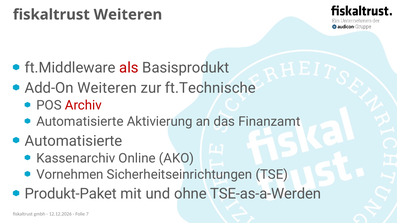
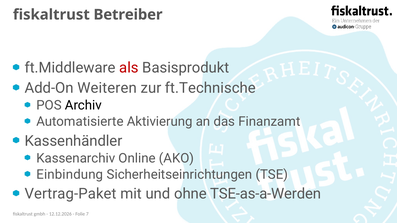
fiskaltrust Weiteren: Weiteren -> Betreiber (128, 15)
Archiv colour: red -> black (83, 105)
Automatisierte: Automatisierte -> Kassenhändler (73, 141)
Vornehmen: Vornehmen -> Einbindung (70, 175)
Produkt-Paket: Produkt-Paket -> Vertrag-Paket (71, 194)
